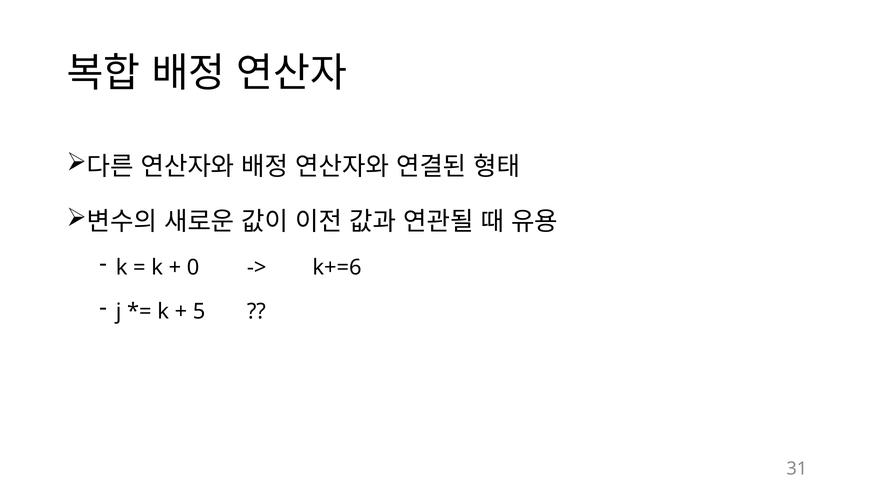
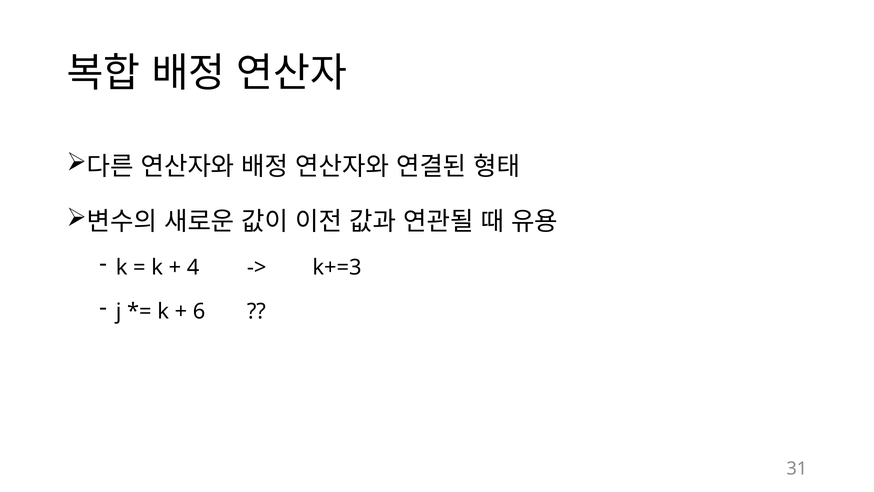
0: 0 -> 4 (193, 267)
k+=6: k+=6 -> k+=3 (337, 267)
5: 5 -> 6 (199, 311)
